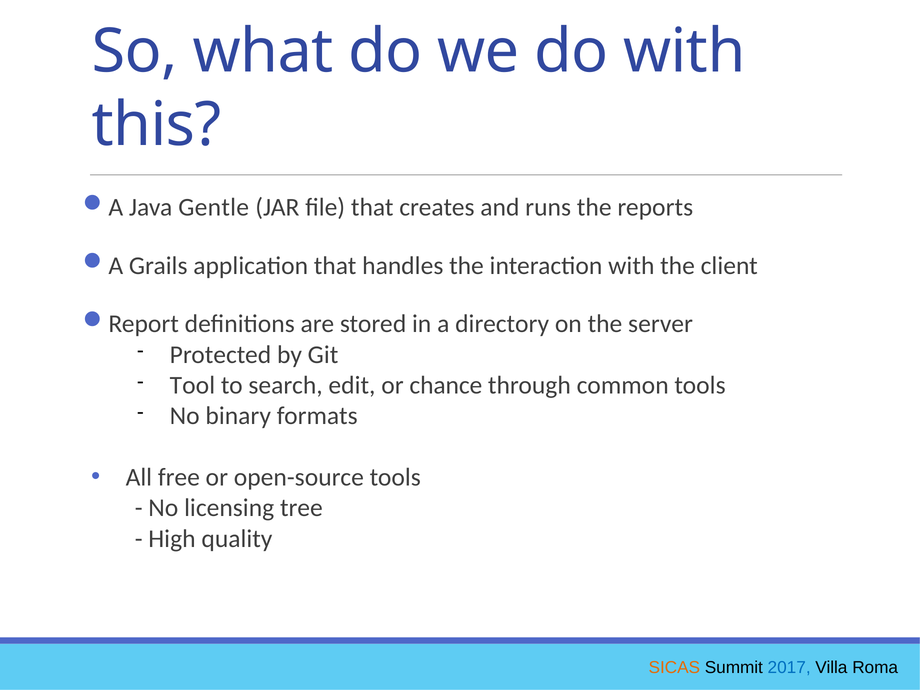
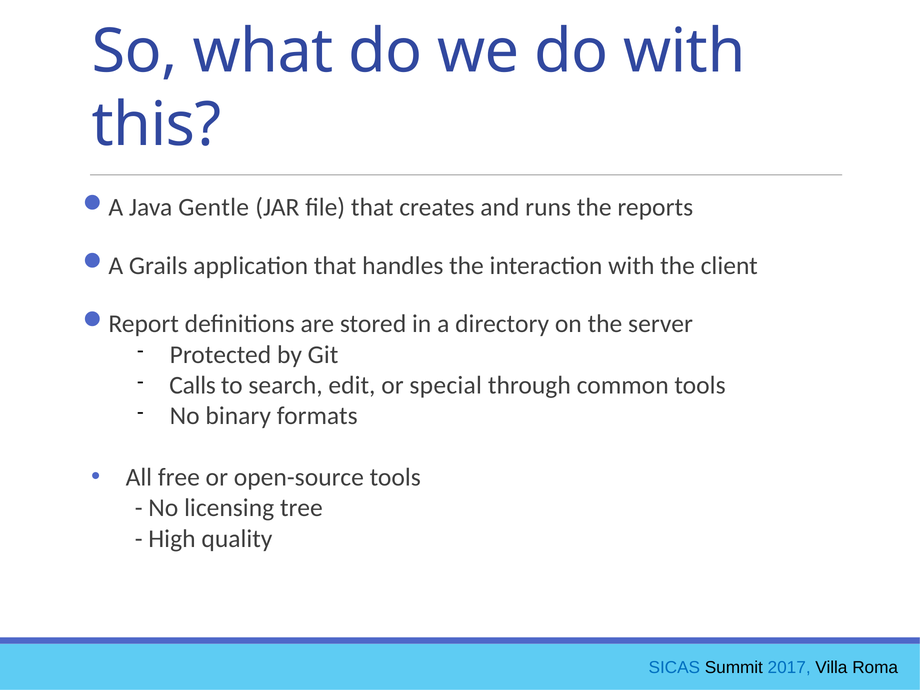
Tool: Tool -> Calls (193, 385)
chance: chance -> special (446, 385)
SICAS colour: orange -> blue (674, 668)
